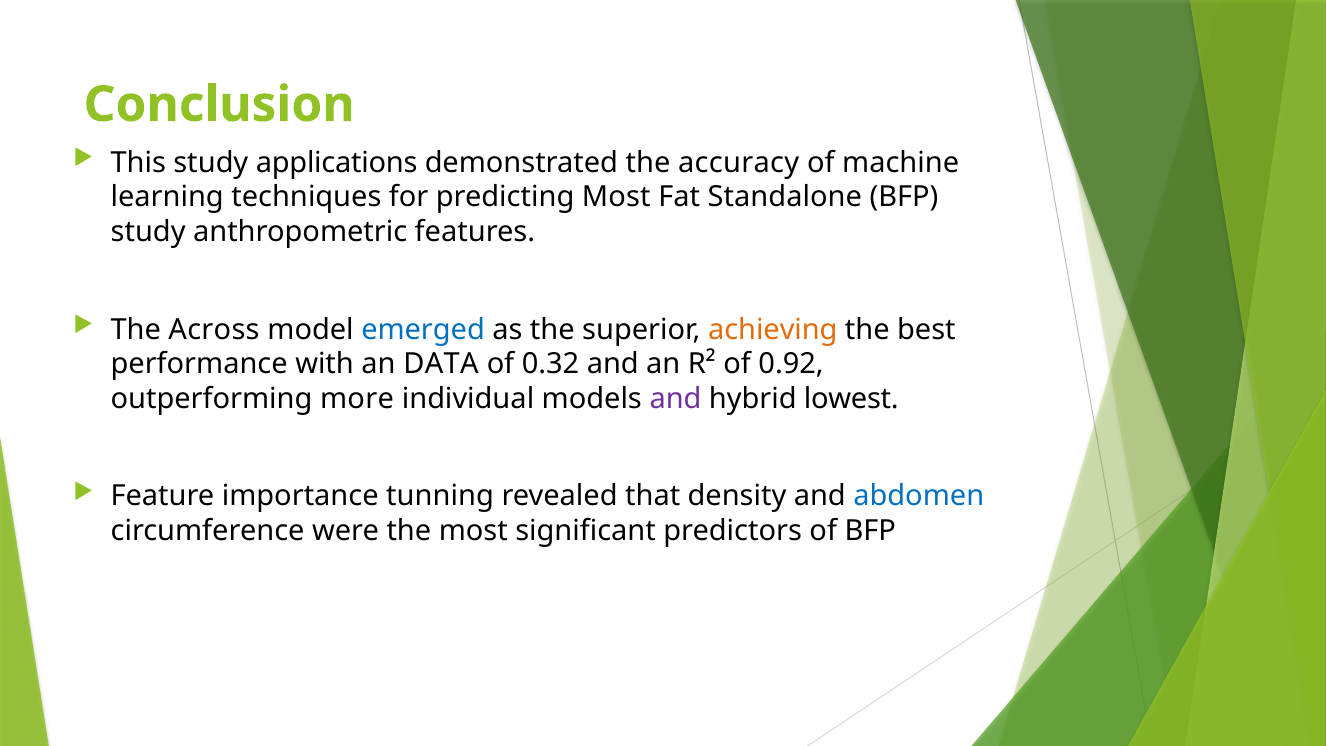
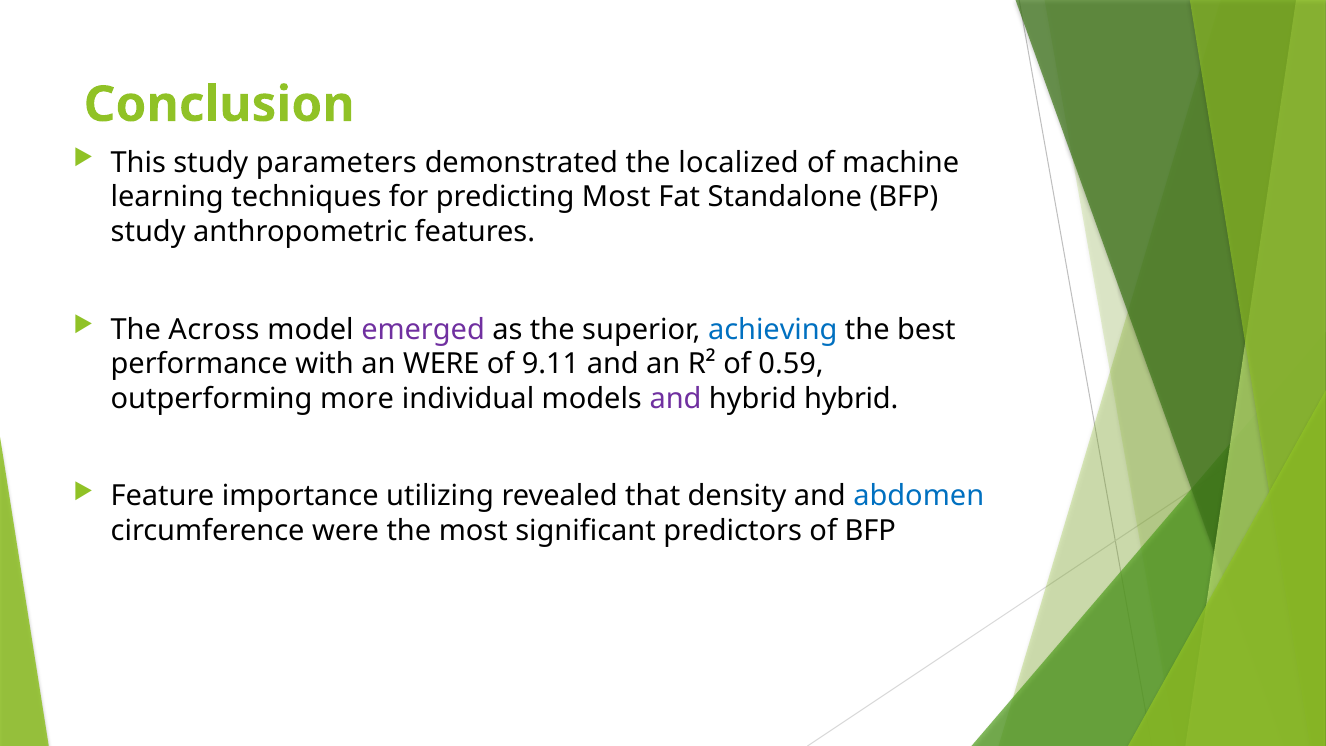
applications: applications -> parameters (336, 163)
accuracy: accuracy -> localized (739, 163)
emerged colour: blue -> purple (423, 329)
achieving colour: orange -> blue (773, 329)
an DATA: DATA -> WERE (441, 364)
0.32: 0.32 -> 9.11 (551, 364)
0.92: 0.92 -> 0.59 (791, 364)
hybrid lowest: lowest -> hybrid (851, 399)
tunning: tunning -> utilizing (440, 496)
